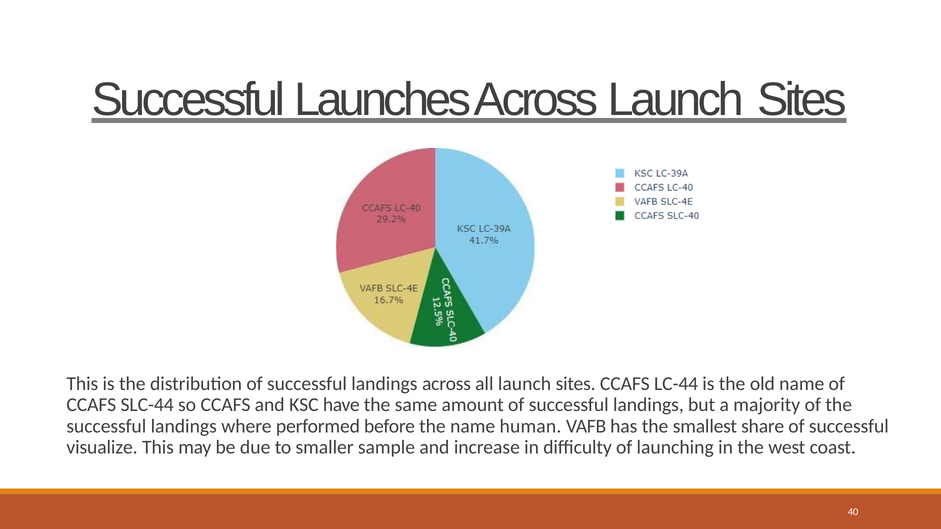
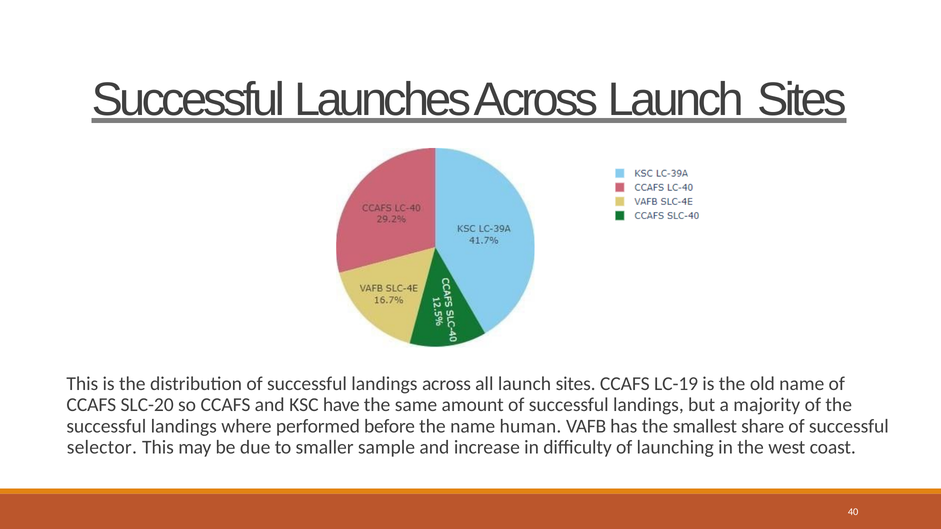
LC-44: LC-44 -> LC-19 (676, 384)
SLC-44: SLC-44 -> SLC-20 (147, 405)
visualize: visualize -> selector (102, 447)
